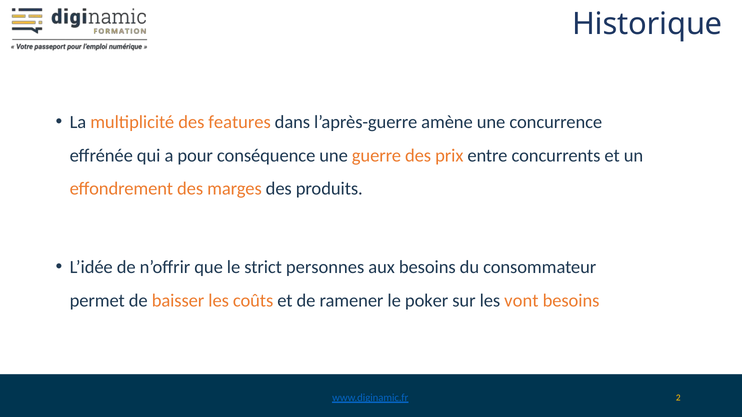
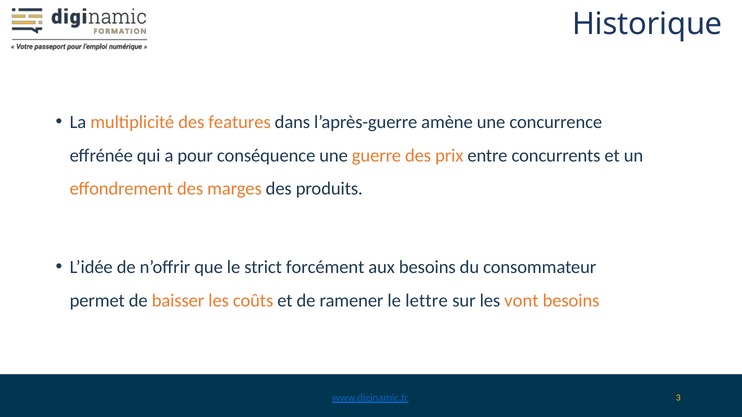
personnes: personnes -> forcément (325, 268)
poker: poker -> lettre (426, 301)
2: 2 -> 3 (678, 398)
